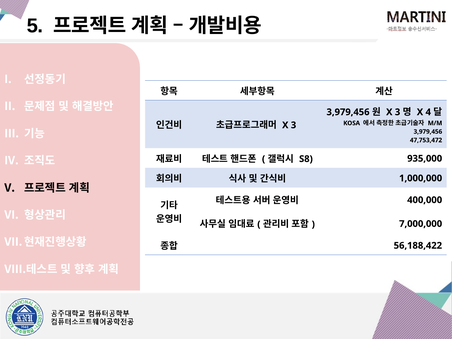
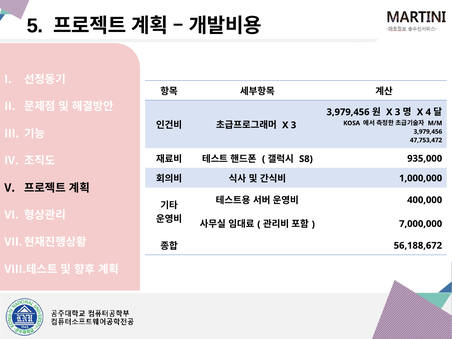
56,188,422: 56,188,422 -> 56,188,672 (418, 246)
